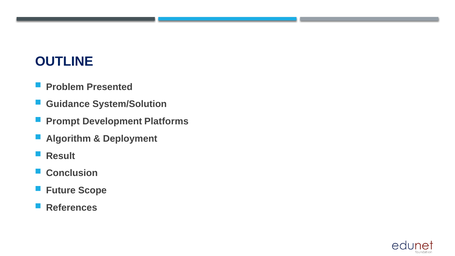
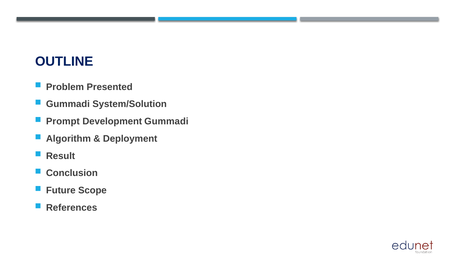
Guidance: Guidance -> Gummadi (68, 104)
Development Platforms: Platforms -> Gummadi (166, 121)
